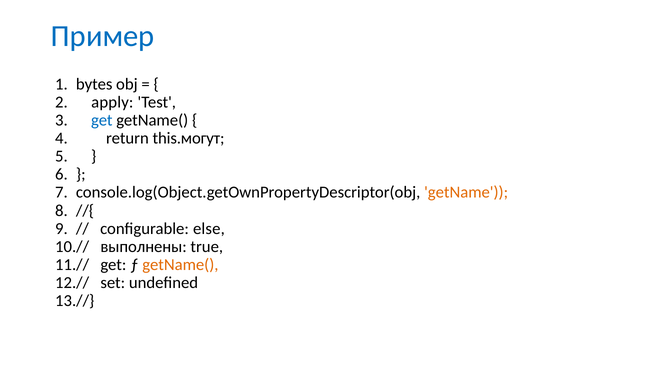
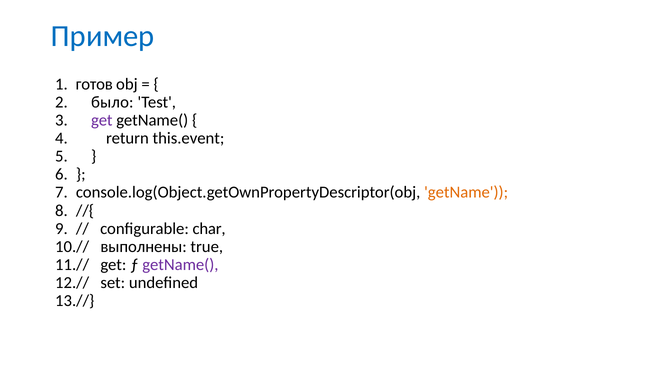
bytes: bytes -> готов (94, 84)
apply: apply -> было (112, 102)
get colour: blue -> purple (102, 120)
this.могут: this.могут -> this.event (188, 138)
else: else -> char (209, 228)
getName( colour: orange -> purple (180, 264)
